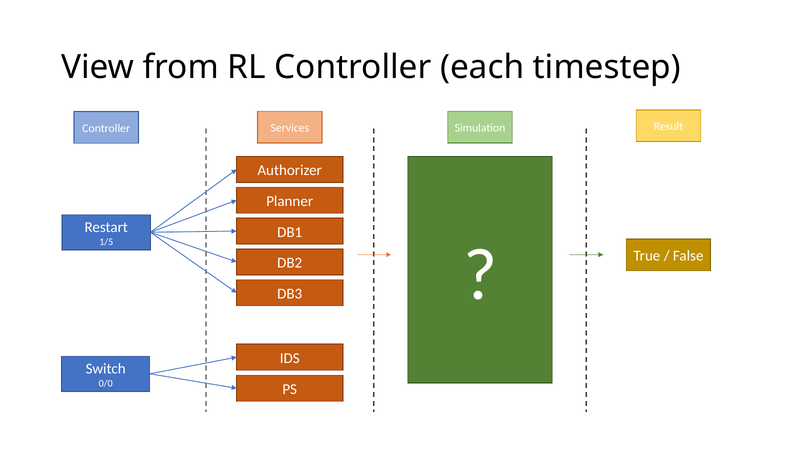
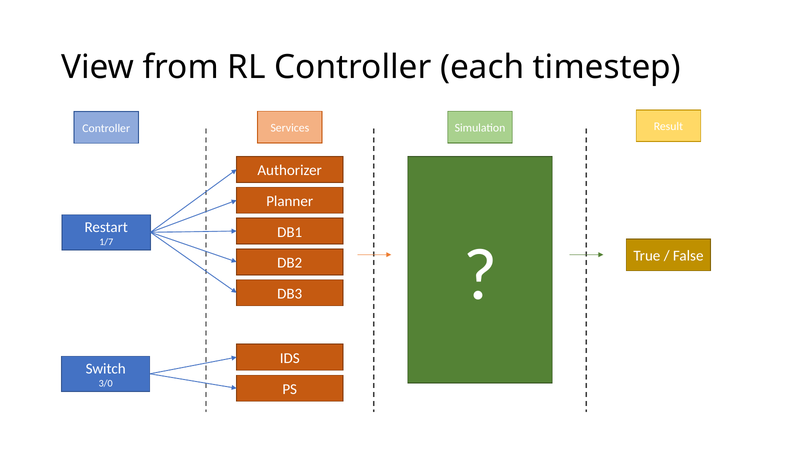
1/5: 1/5 -> 1/7 (106, 242)
0/0: 0/0 -> 3/0 (106, 384)
